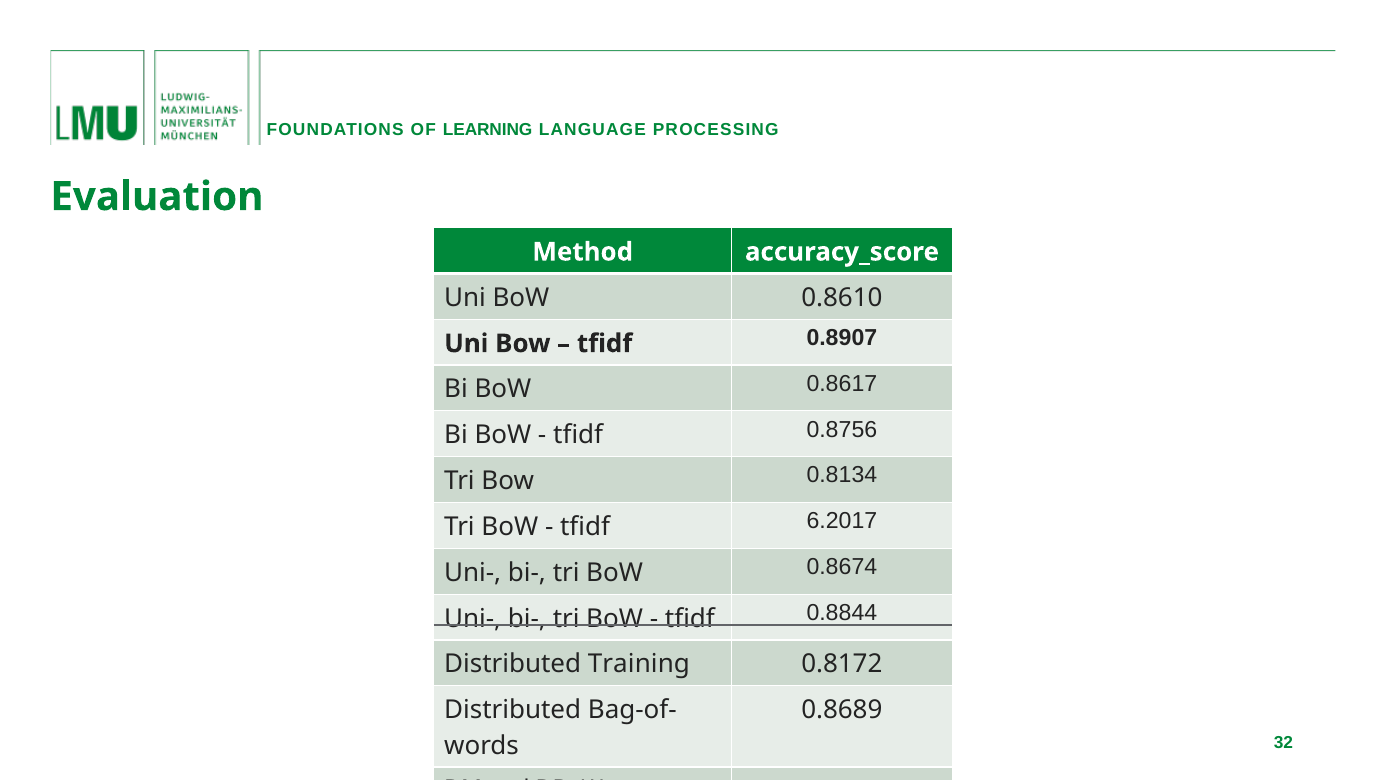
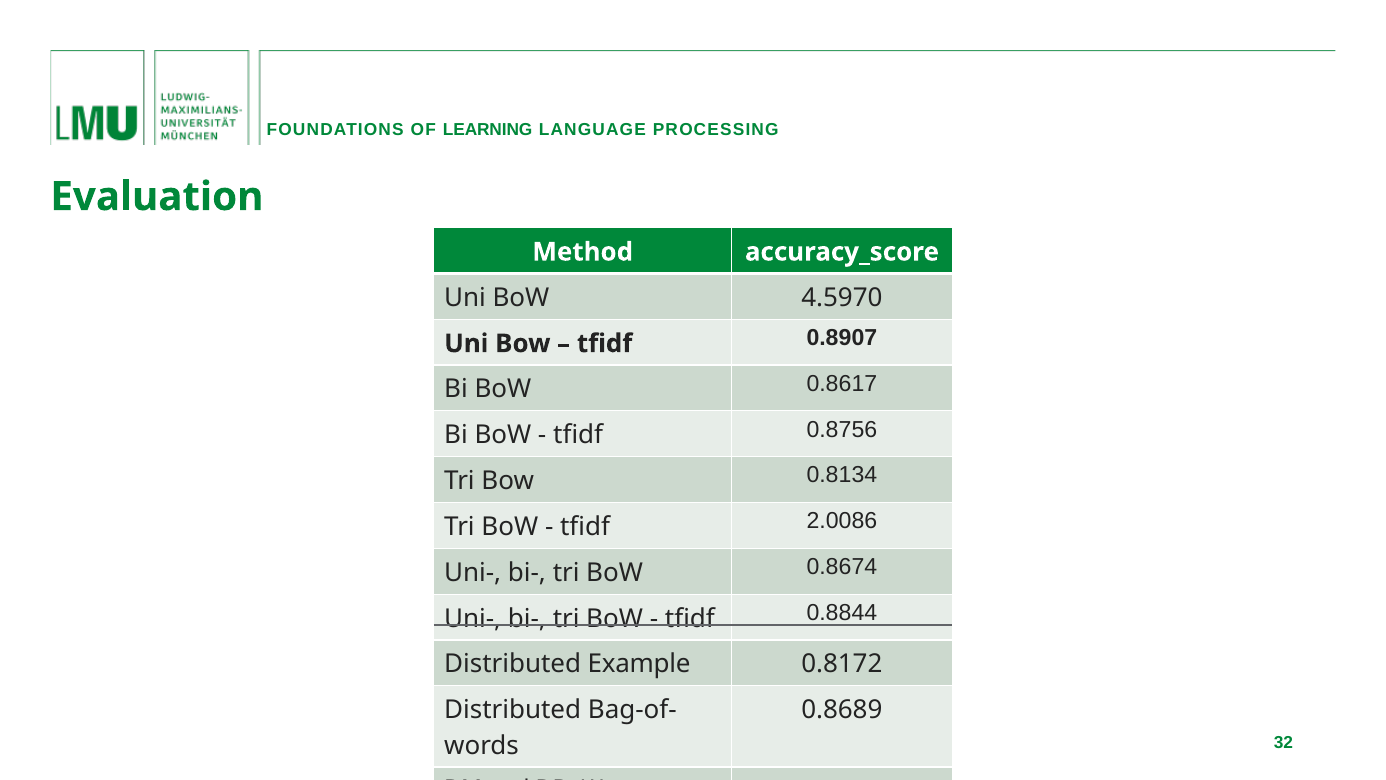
0.8610: 0.8610 -> 4.5970 (842, 298)
6.2017: 6.2017 -> 2.0086 (842, 521)
Training: Training -> Example (639, 664)
